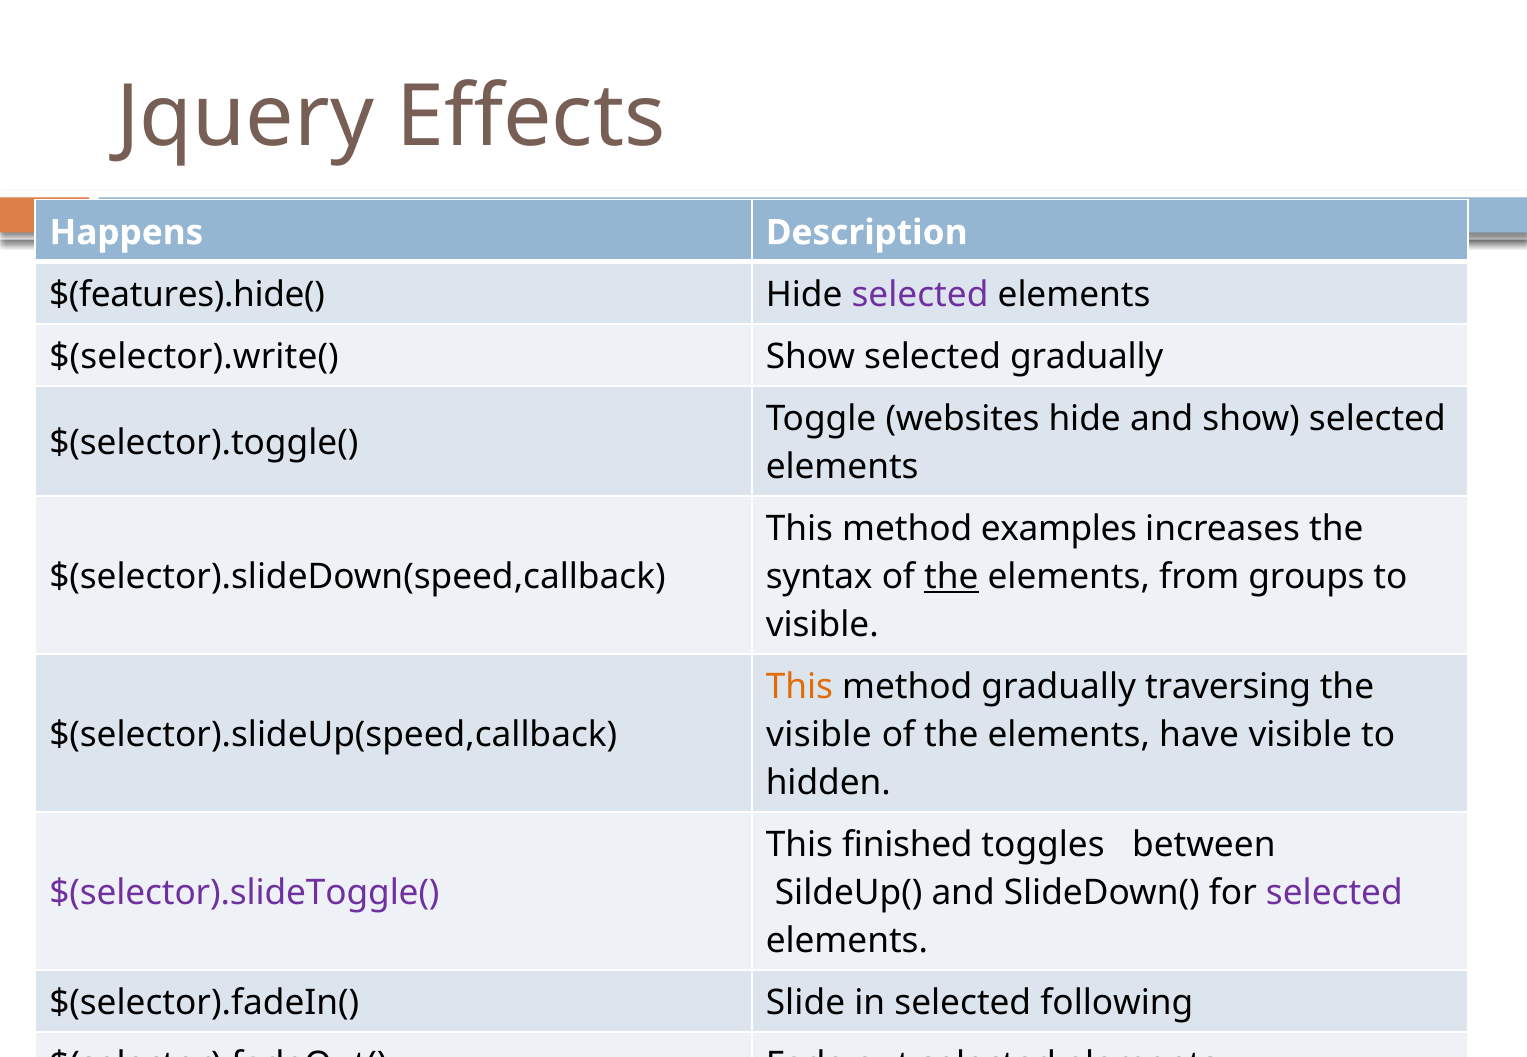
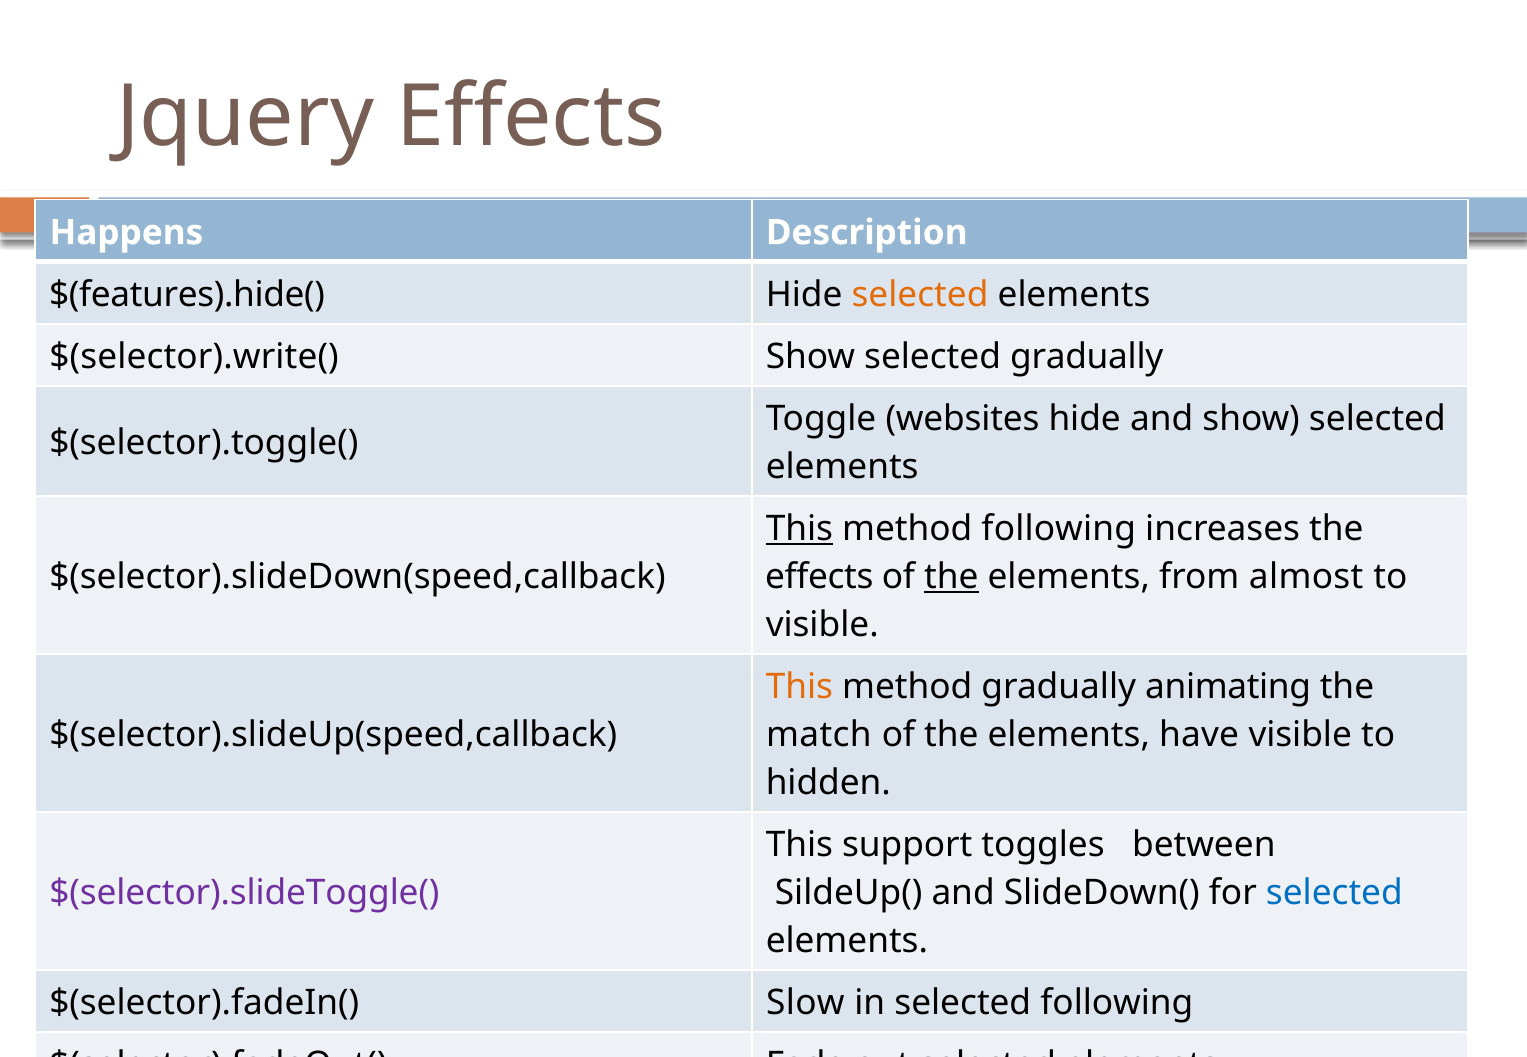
selected colour: purple -> orange (920, 295)
This underline: none -> present (799, 529)
method examples: examples -> following (1059, 529)
syntax: syntax -> effects (819, 577)
groups: groups -> almost (1306, 577)
traversing: traversing -> animating (1228, 687)
visible: visible -> match (819, 735)
finished: finished -> support (907, 845)
selected colour: purple -> blue (1334, 893)
Slide: Slide -> Slow (805, 1003)
